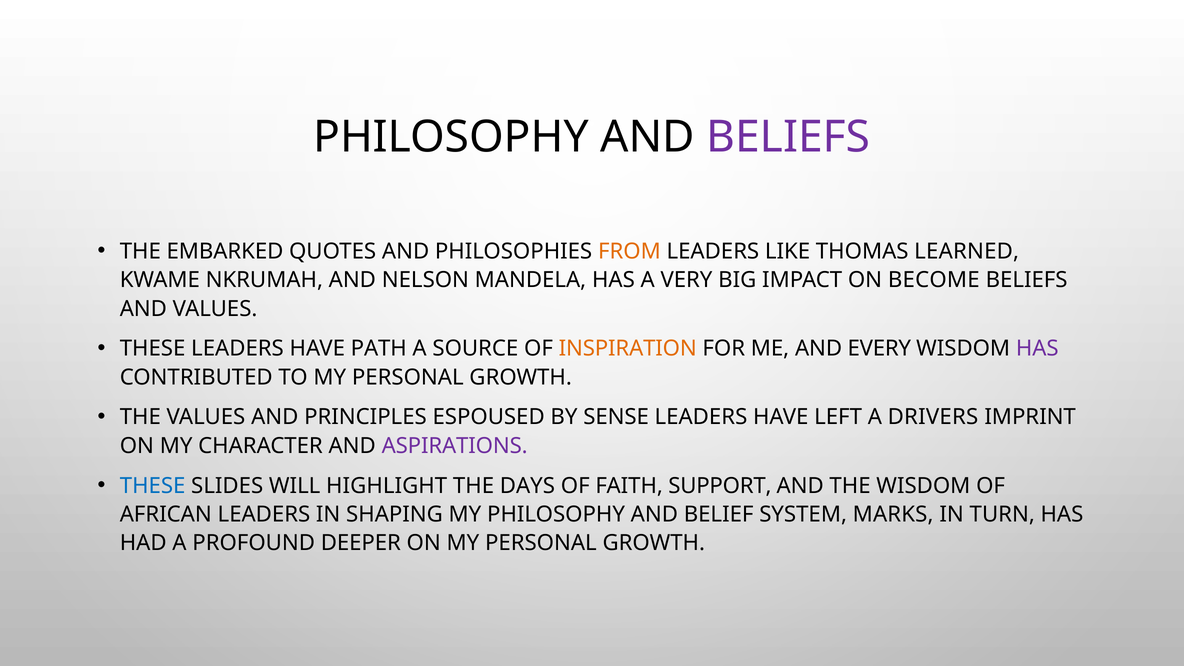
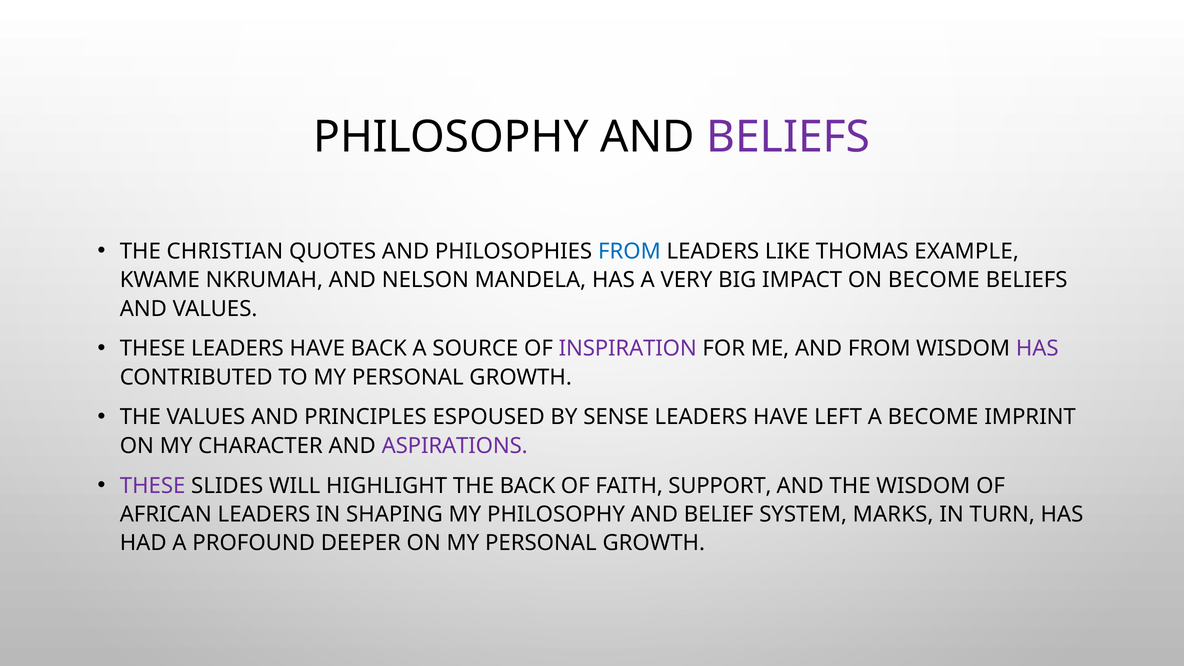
EMBARKED: EMBARKED -> CHRISTIAN (225, 251)
FROM colour: orange -> blue (629, 251)
LEARNED: LEARNED -> EXAMPLE (967, 251)
HAVE PATH: PATH -> BACK (379, 349)
INSPIRATION colour: orange -> purple (628, 349)
AND EVERY: EVERY -> FROM (879, 349)
A DRIVERS: DRIVERS -> BECOME (933, 417)
THESE colour: blue -> purple (153, 486)
THE DAYS: DAYS -> BACK (528, 486)
